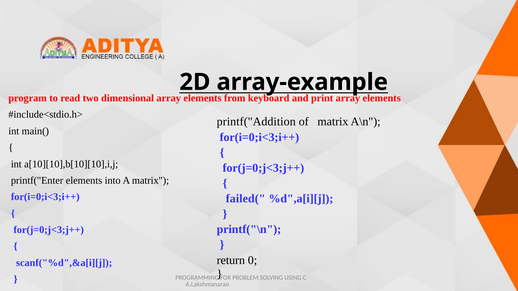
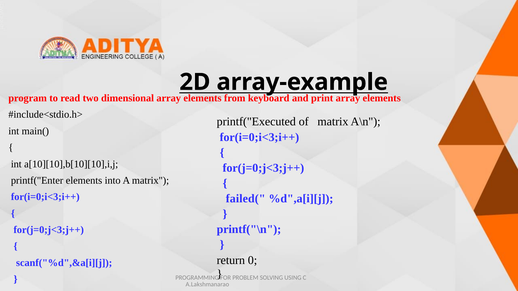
printf("Addition: printf("Addition -> printf("Executed (256, 122)
